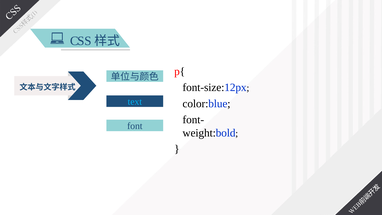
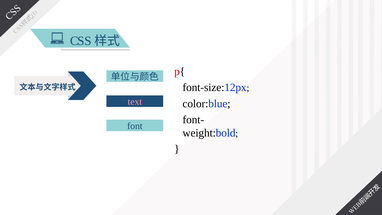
text colour: light blue -> pink (135, 102)
